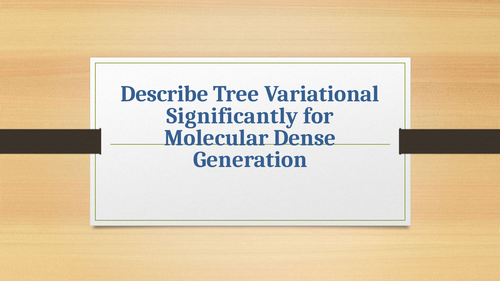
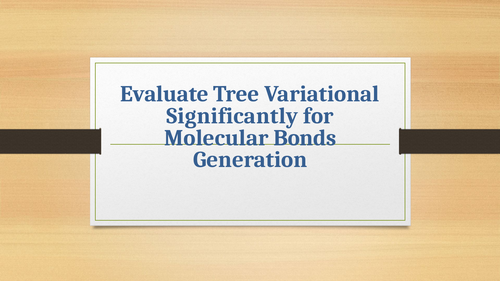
Describe: Describe -> Evaluate (164, 94)
Dense: Dense -> Bonds (305, 138)
